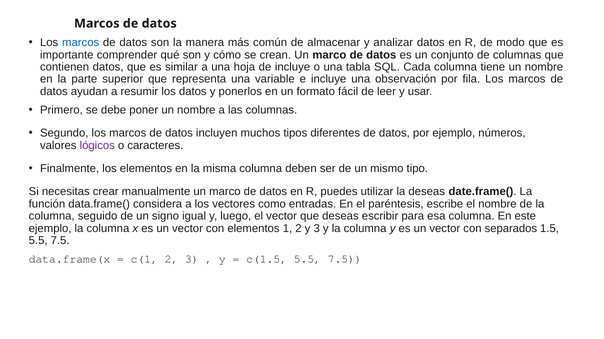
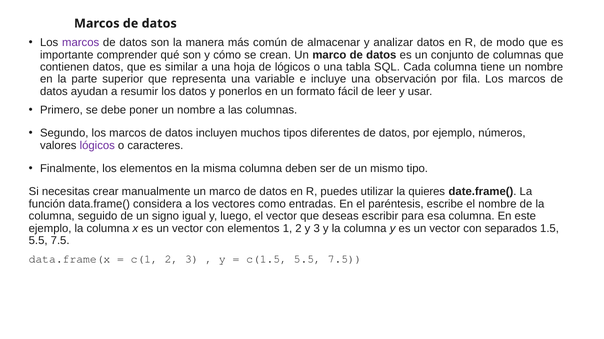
marcos colour: blue -> purple (81, 43)
de incluye: incluye -> lógicos (292, 67)
la deseas: deseas -> quieres (427, 192)
